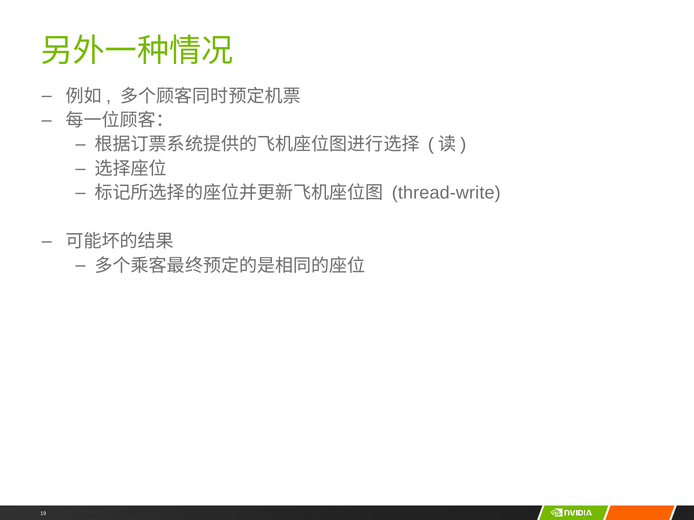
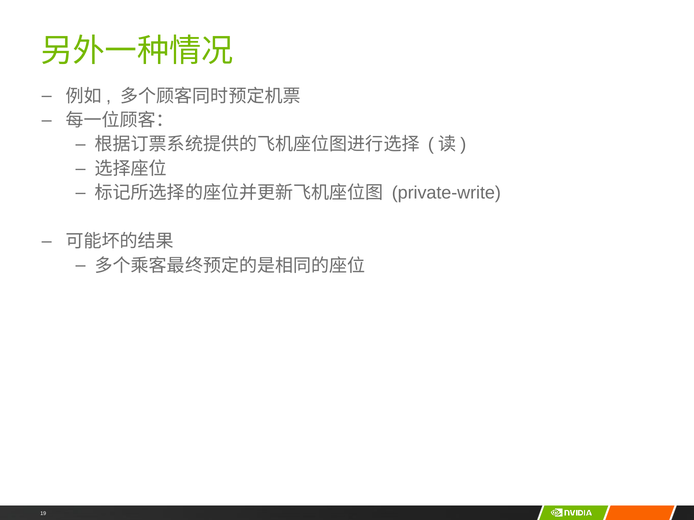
thread-write: thread-write -> private-write (446, 193)
